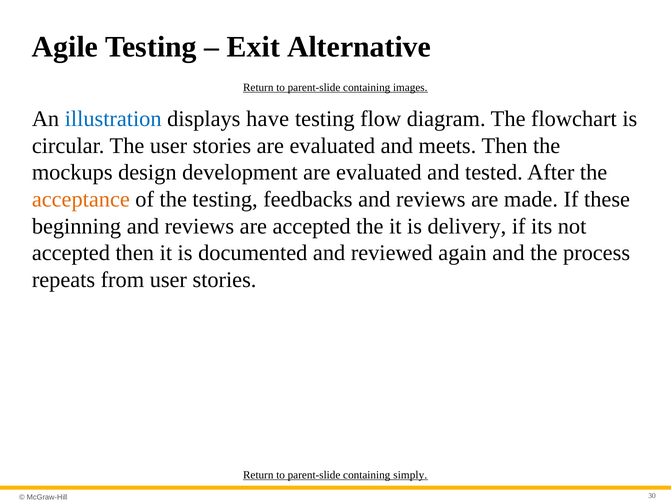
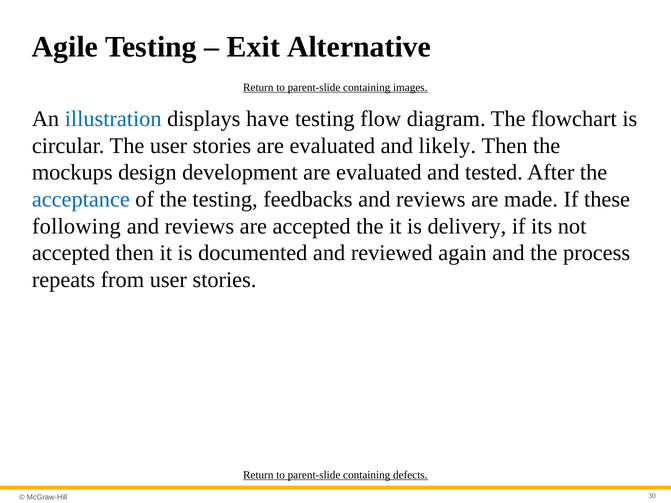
meets: meets -> likely (447, 146)
acceptance colour: orange -> blue (81, 200)
beginning: beginning -> following (76, 226)
simply: simply -> defects (410, 475)
